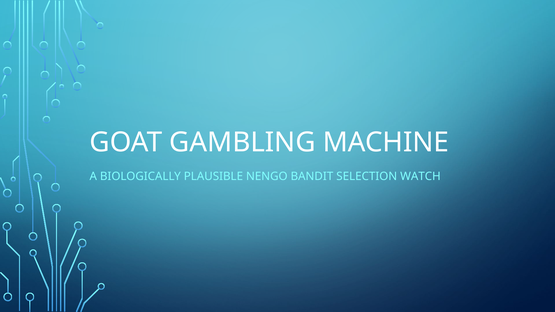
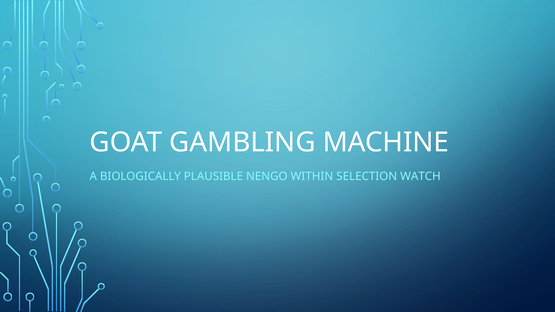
BANDIT: BANDIT -> WITHIN (312, 177)
